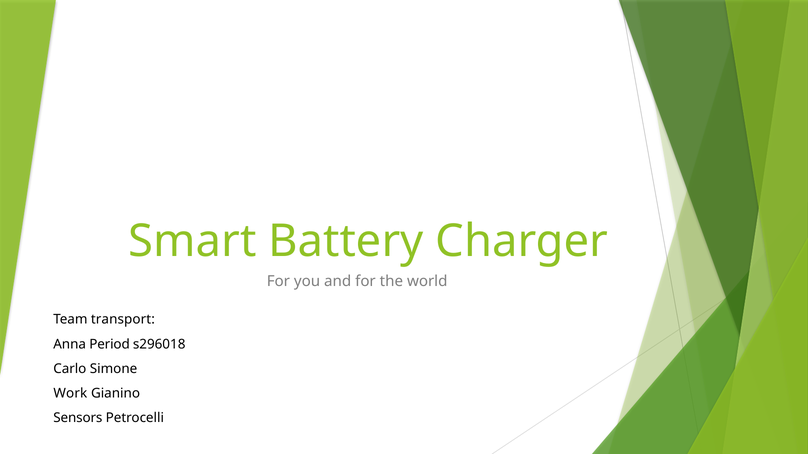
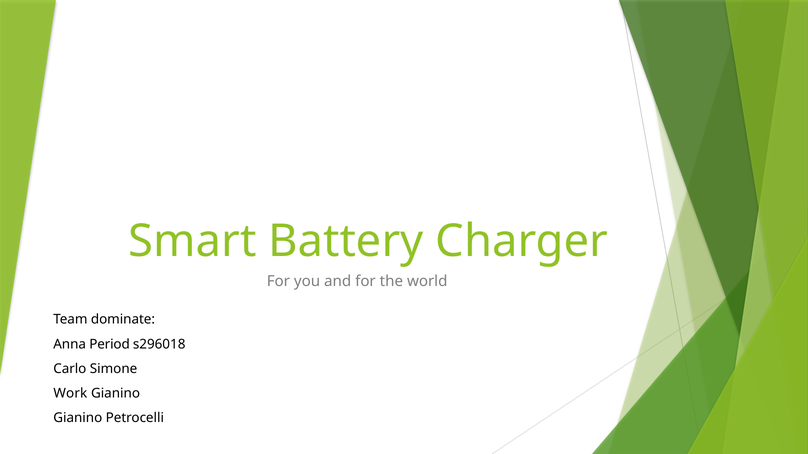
transport: transport -> dominate (123, 320)
Sensors: Sensors -> Gianino (78, 418)
